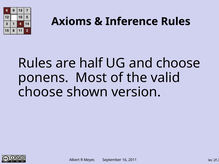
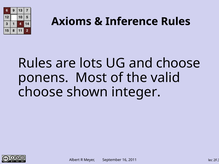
half: half -> lots (91, 63)
version: version -> integer (136, 92)
